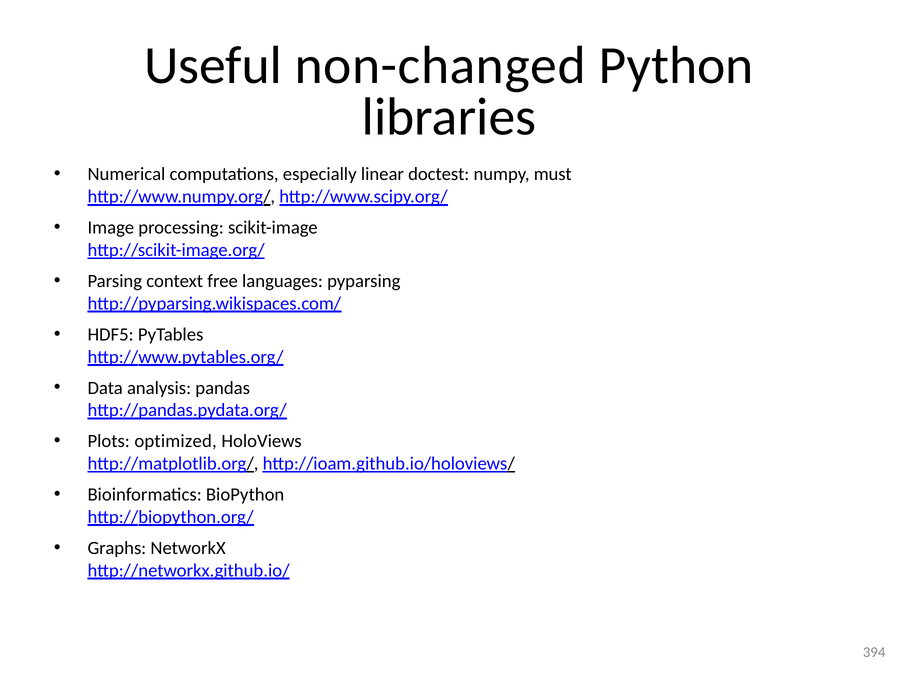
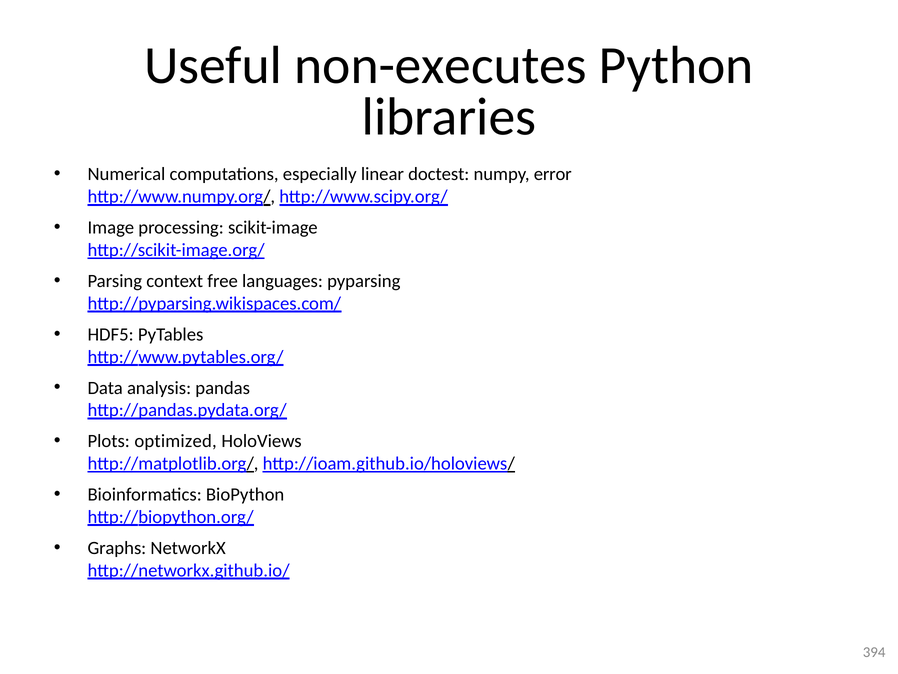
non-changed: non-changed -> non-executes (441, 65)
must: must -> error (553, 174)
